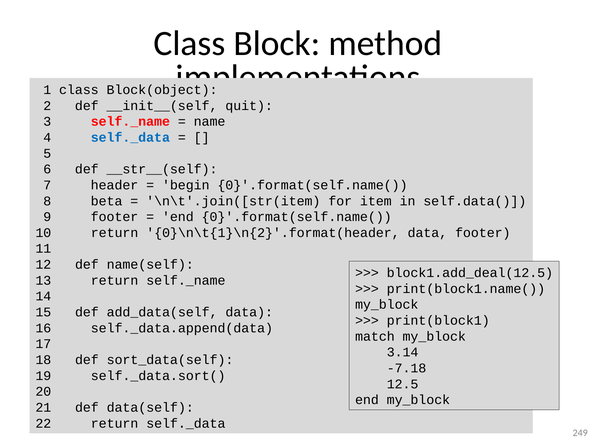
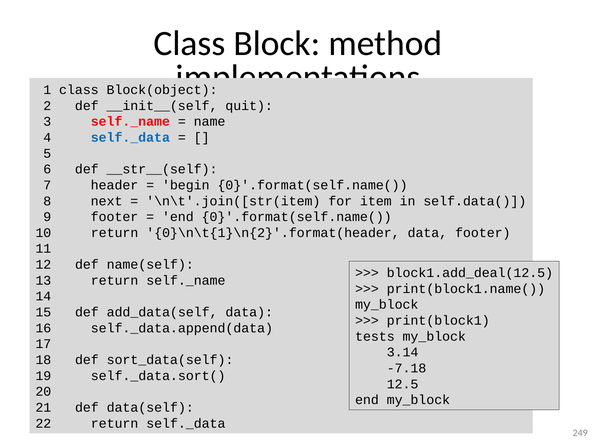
beta: beta -> next (107, 201)
match: match -> tests (375, 336)
